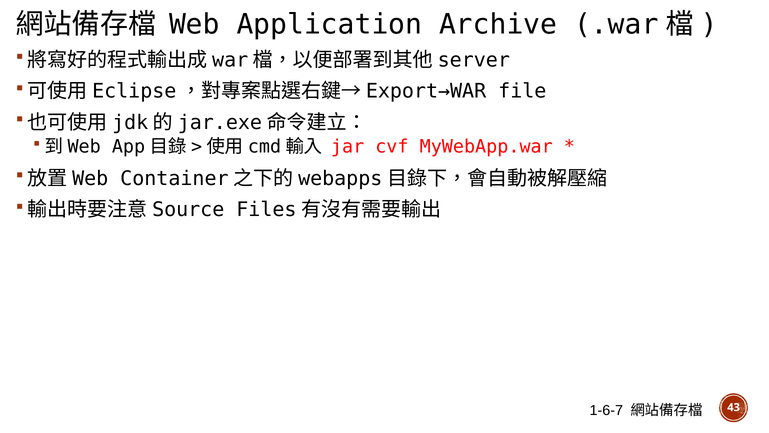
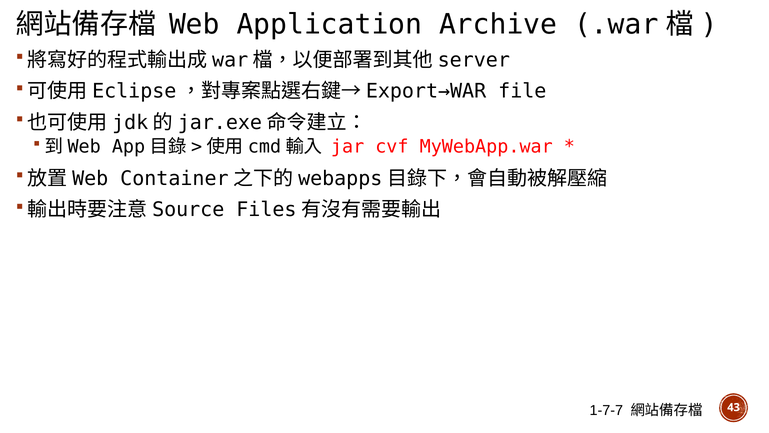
1-6-7: 1-6-7 -> 1-7-7 (606, 410)
